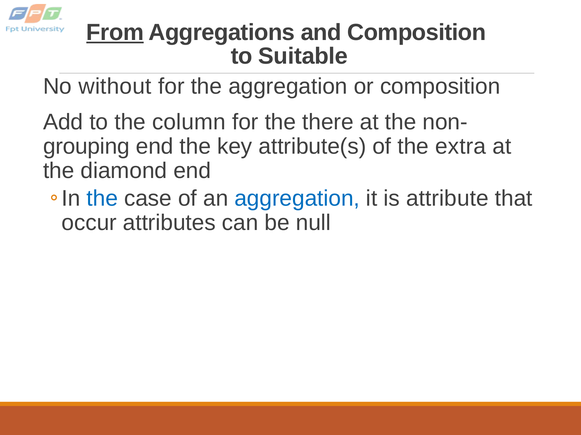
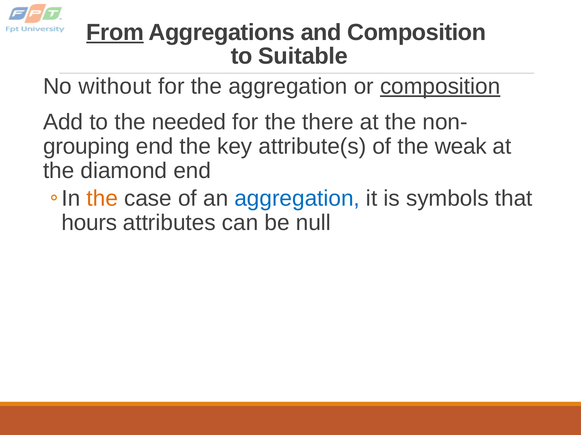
composition underline: none -> present (440, 87)
column: column -> needed (189, 122)
extra: extra -> weak (461, 147)
the colour: blue -> orange (102, 199)
attribute: attribute -> symbols (447, 199)
occur: occur -> hours (89, 223)
